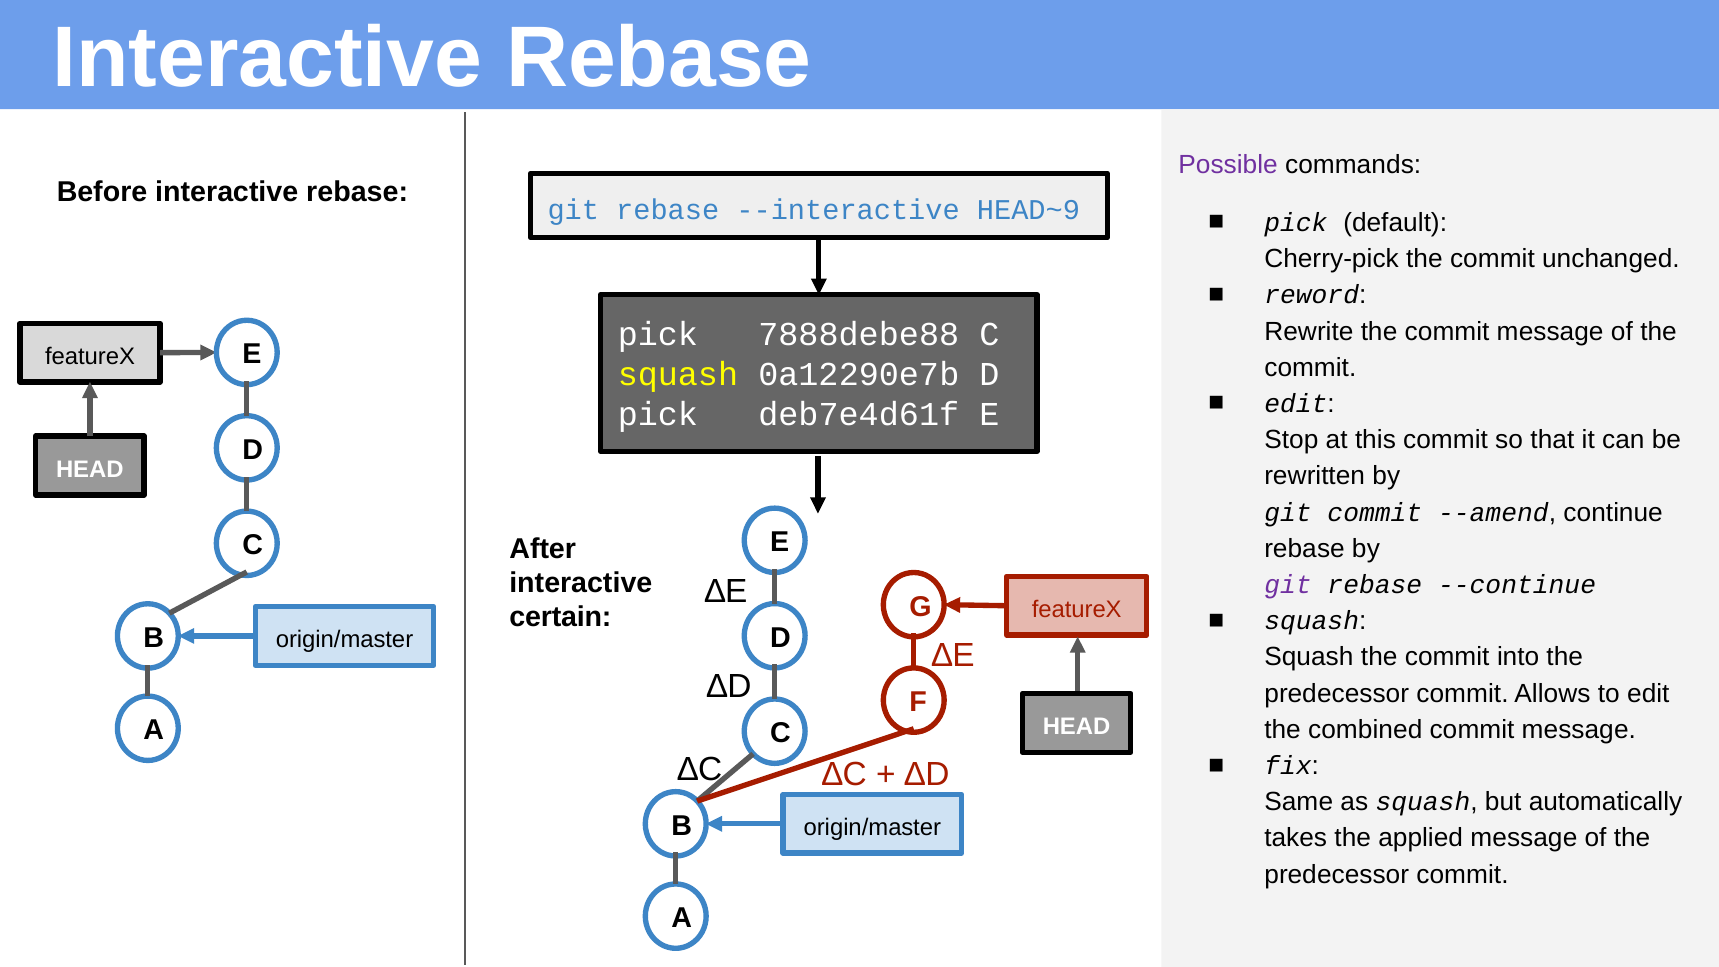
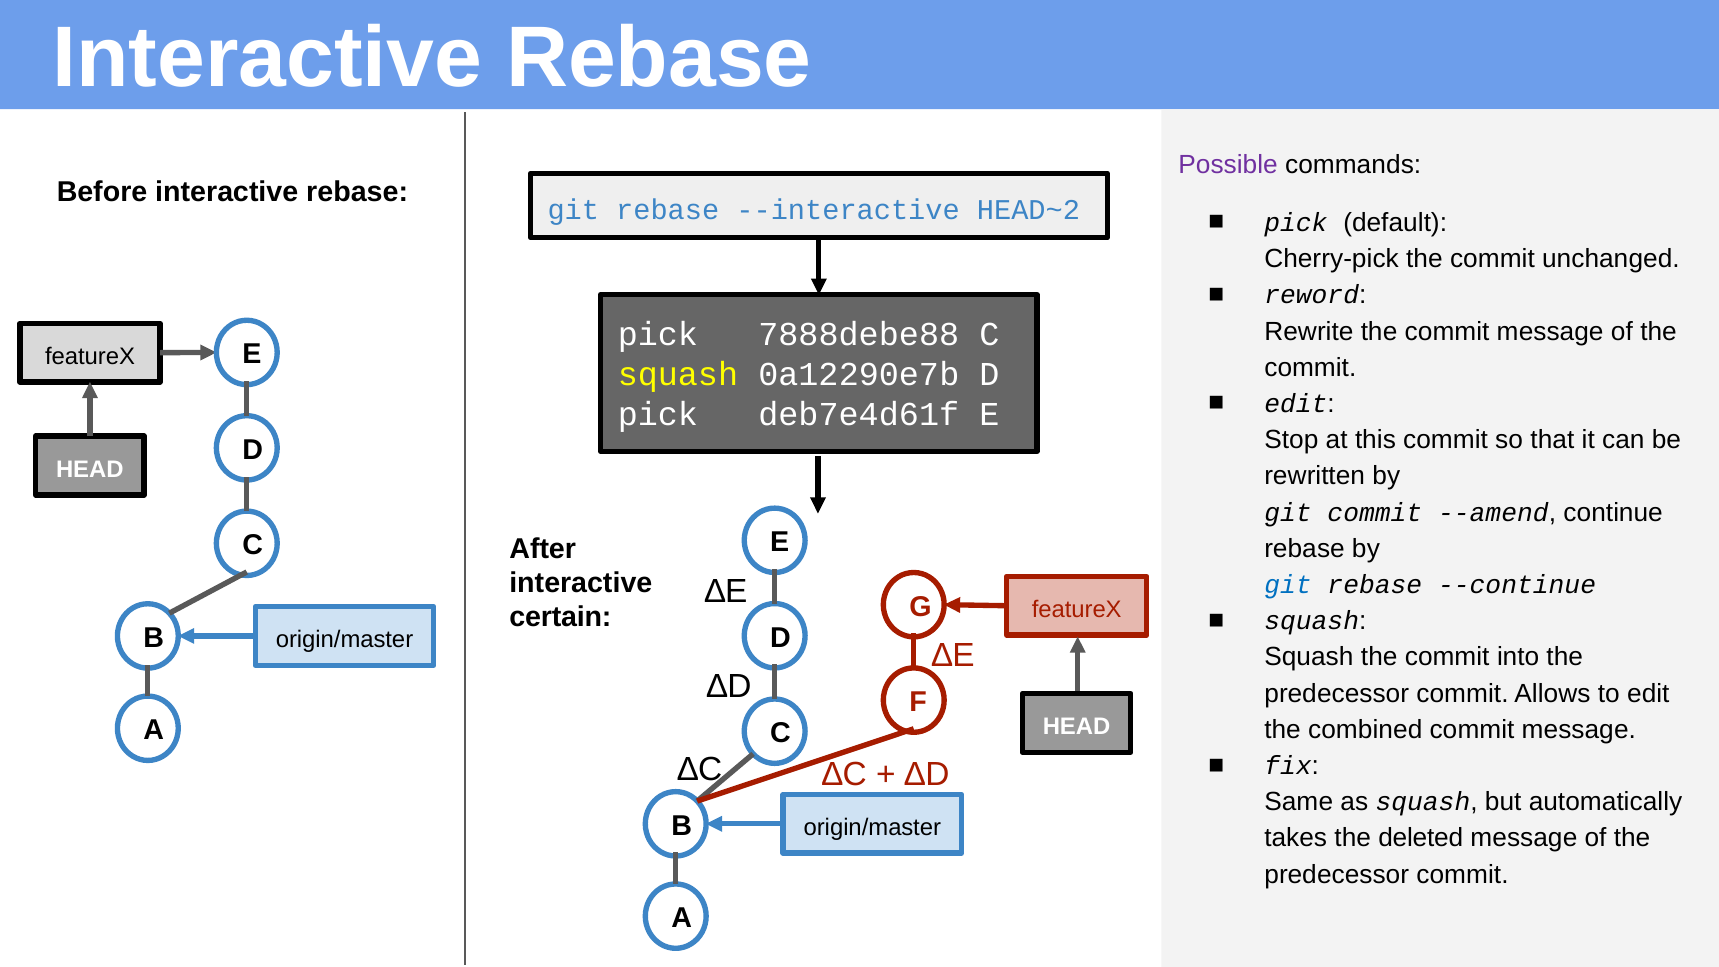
HEAD~9: HEAD~9 -> HEAD~2 (1028, 210)
git colour: purple -> blue (1288, 585)
applied: applied -> deleted (1421, 838)
